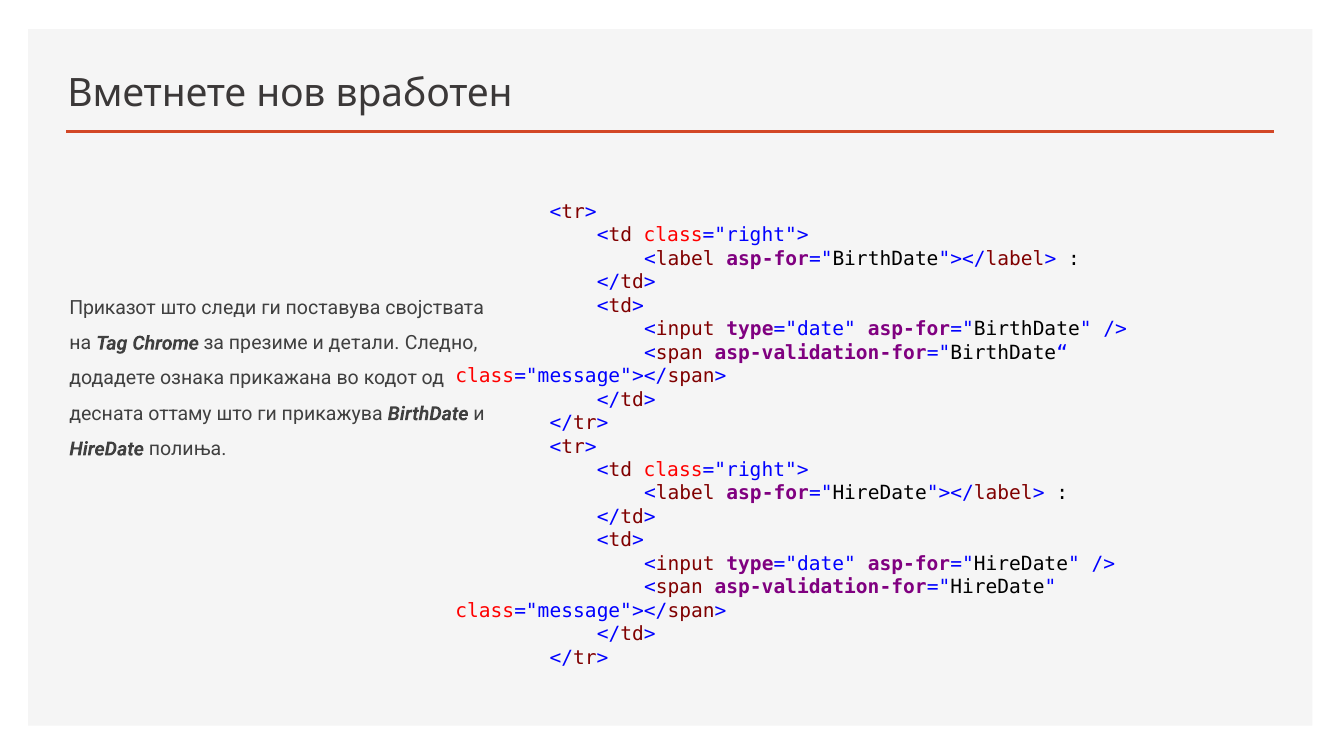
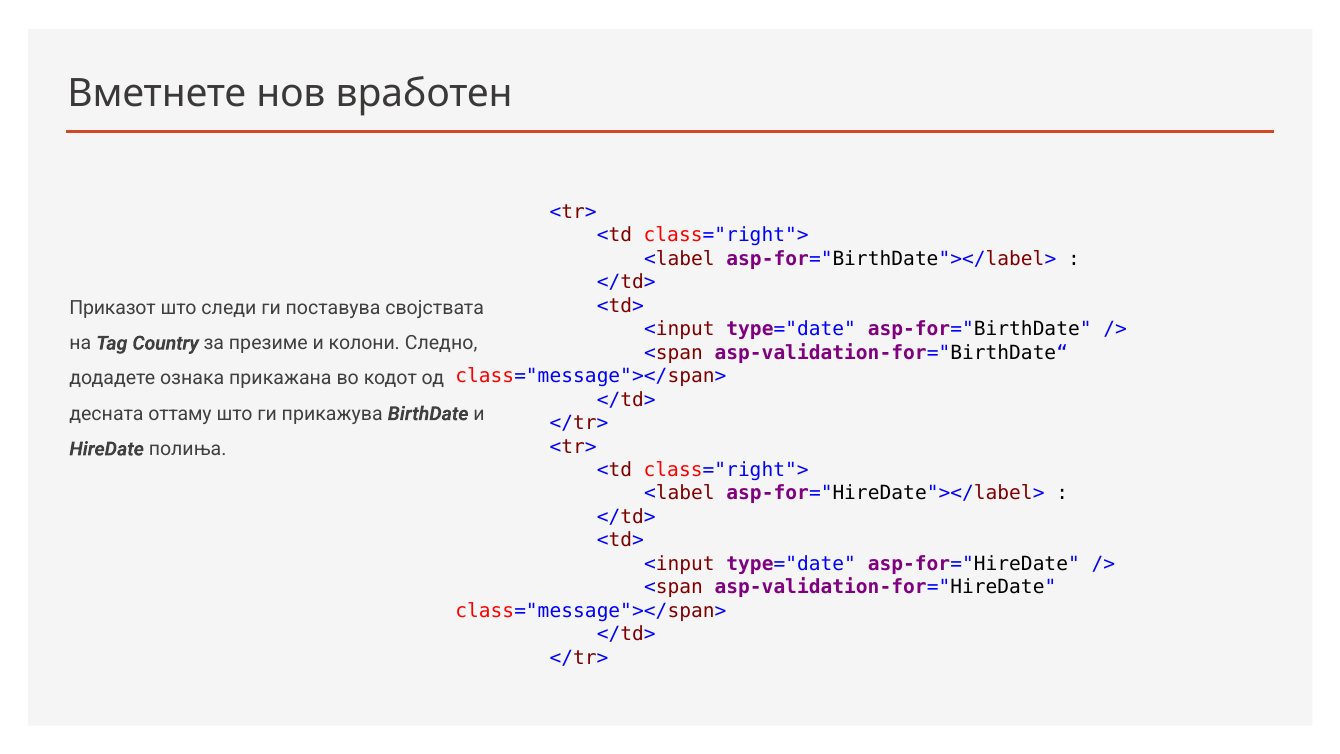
Chrome: Chrome -> Country (166, 343)
детали: детали -> колони (364, 343)
